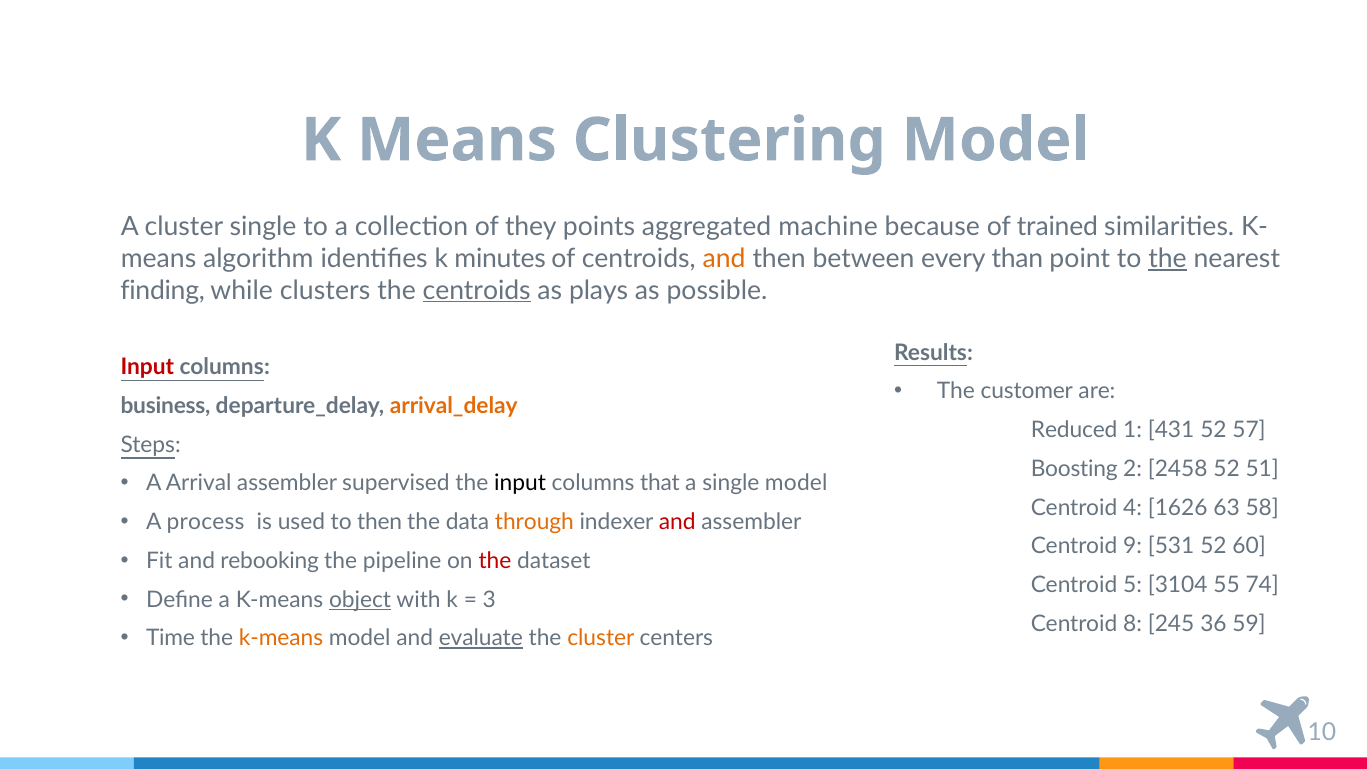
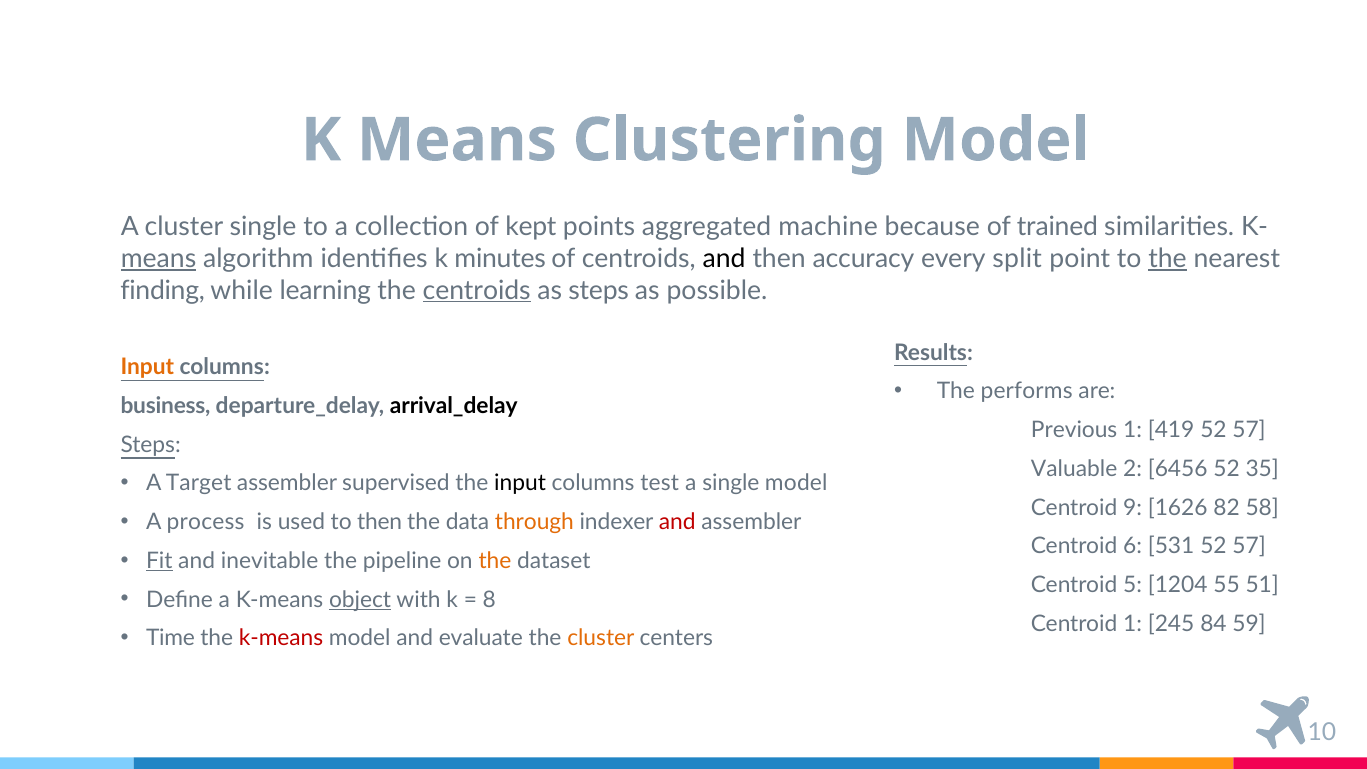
they: they -> kept (531, 226)
means underline: none -> present (159, 258)
and colour: orange -> black (724, 258)
between: between -> accuracy (863, 258)
than: than -> split (1017, 258)
clusters: clusters -> learning (325, 290)
as plays: plays -> steps (599, 290)
Input colour: red -> orange (147, 367)
customer: customer -> performs (1027, 391)
arrival_delay colour: orange -> black (454, 406)
Reduced: Reduced -> Previous (1074, 430)
431: 431 -> 419 (1171, 430)
Boosting: Boosting -> Valuable (1074, 469)
2458: 2458 -> 6456 (1178, 469)
51: 51 -> 35 (1262, 469)
Arrival: Arrival -> Target (199, 483)
that: that -> test (660, 483)
4: 4 -> 9 (1133, 507)
63: 63 -> 82 (1227, 507)
9: 9 -> 6 (1133, 546)
531 52 60: 60 -> 57 (1249, 546)
Fit underline: none -> present (159, 561)
rebooking: rebooking -> inevitable (270, 561)
the colour: red -> orange (495, 561)
3104: 3104 -> 1204 (1178, 585)
74: 74 -> 51 (1262, 585)
3: 3 -> 8 (489, 600)
Centroid 8: 8 -> 1 (1133, 624)
36: 36 -> 84 (1213, 624)
k-means colour: orange -> red (281, 638)
evaluate underline: present -> none (481, 638)
